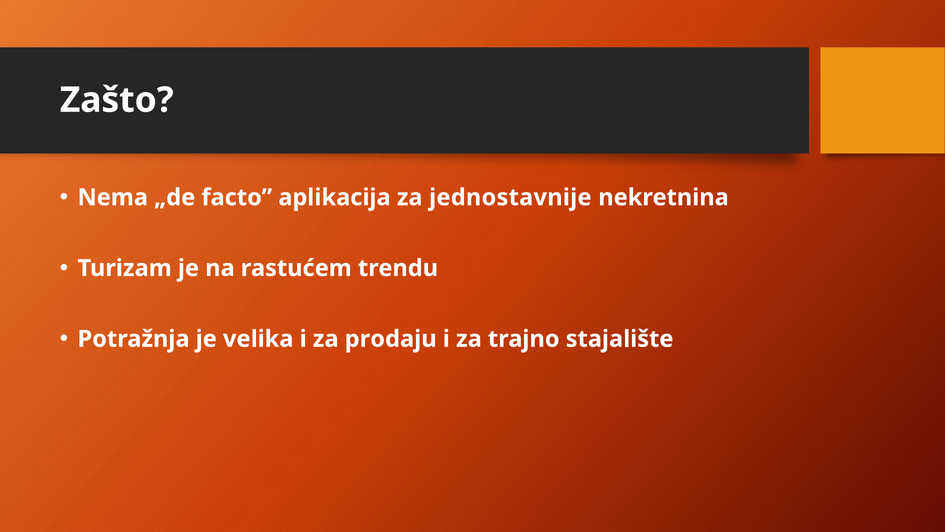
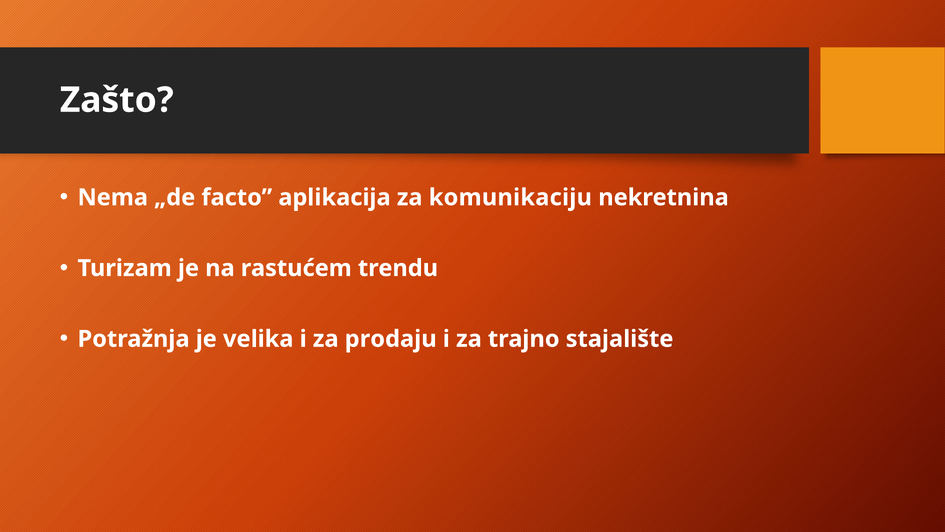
jednostavnije: jednostavnije -> komunikaciju (510, 197)
